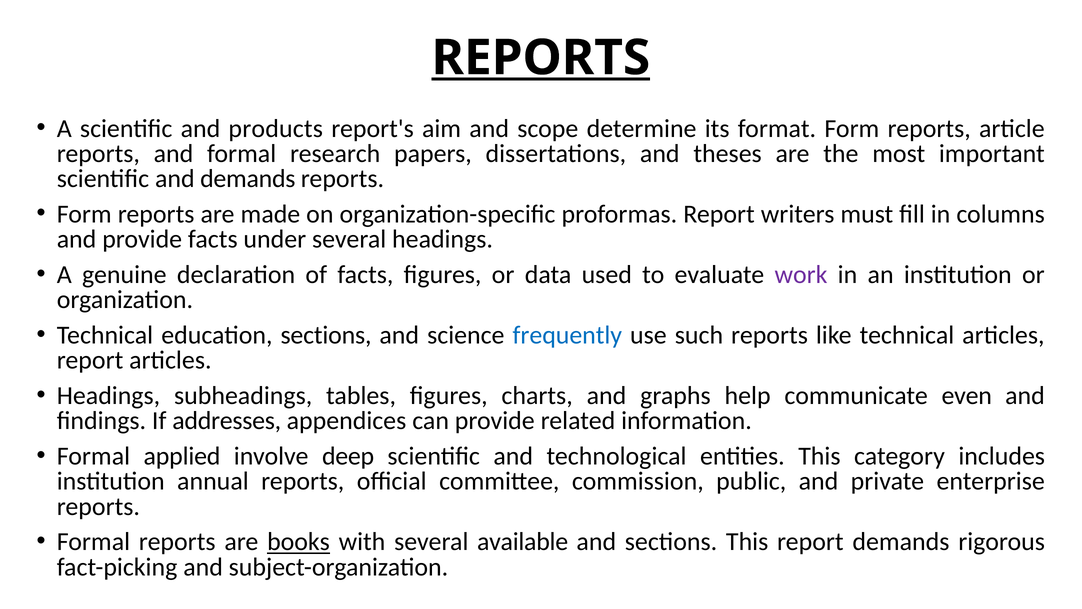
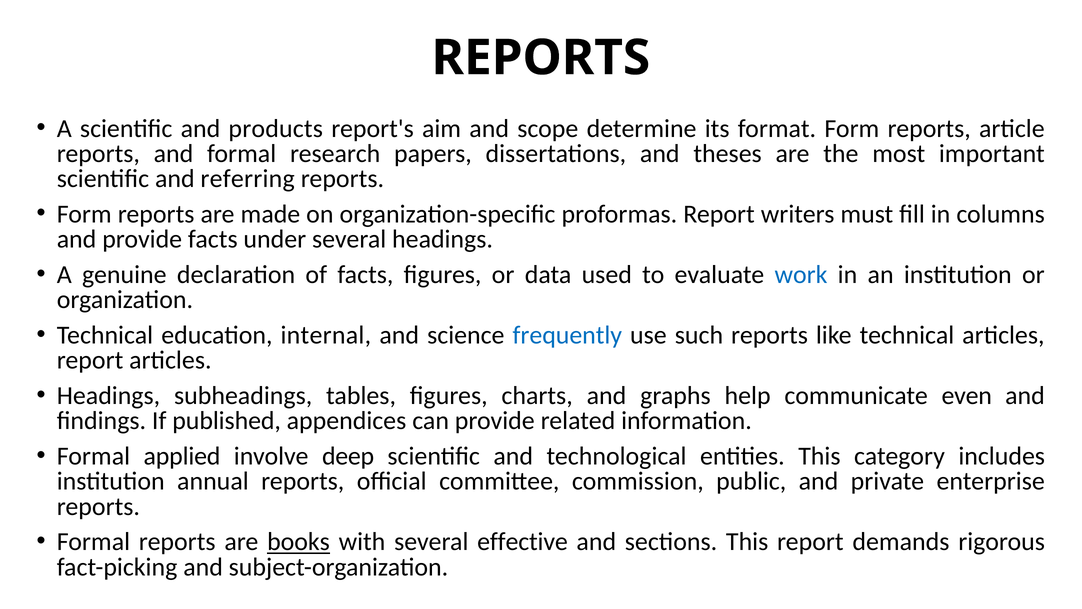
REPORTS underline: present -> none (541, 58)
and demands: demands -> referring (248, 179)
work colour: purple -> blue (801, 275)
education sections: sections -> internal (326, 335)
addresses: addresses -> published (227, 421)
available: available -> effective (523, 542)
